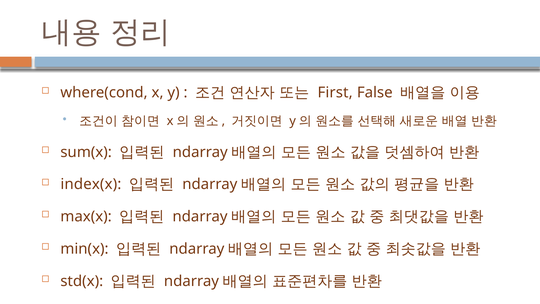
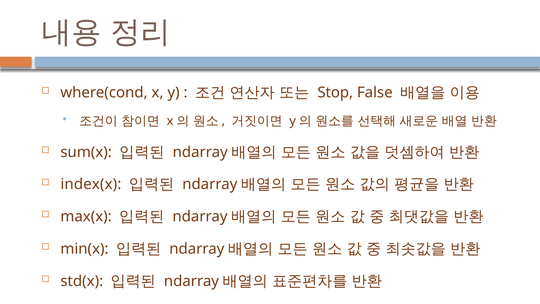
First: First -> Stop (335, 93)
